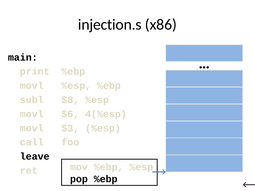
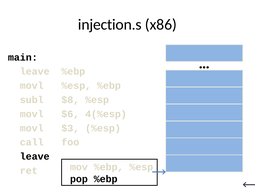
print: print -> leave (35, 72)
